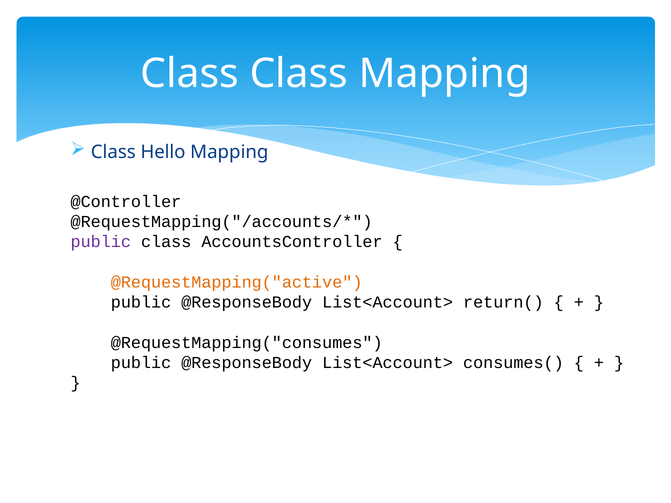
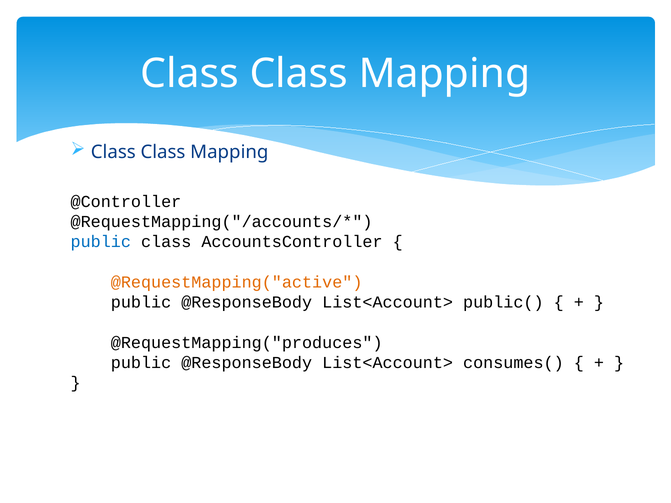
Hello: Hello -> Class (163, 152)
public colour: purple -> blue (101, 242)
return(: return( -> public( (503, 302)
@RequestMapping("consumes: @RequestMapping("consumes -> @RequestMapping("produces (247, 343)
